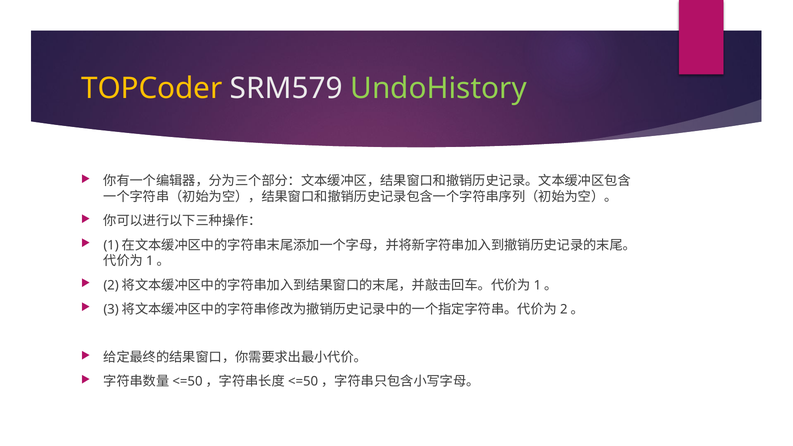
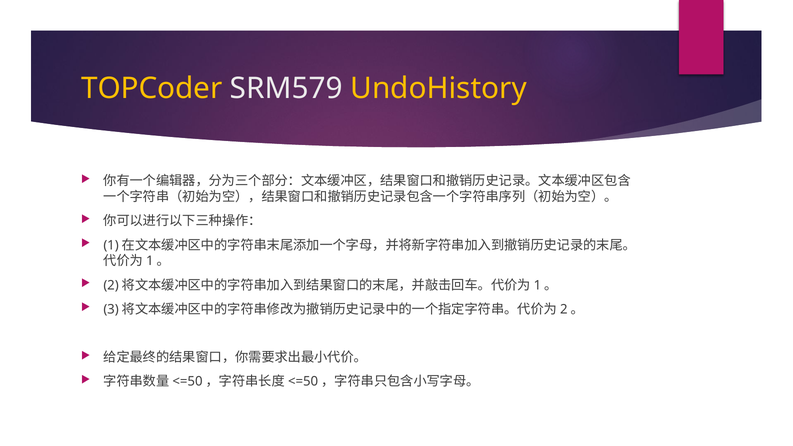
UndoHistory colour: light green -> yellow (439, 88)
